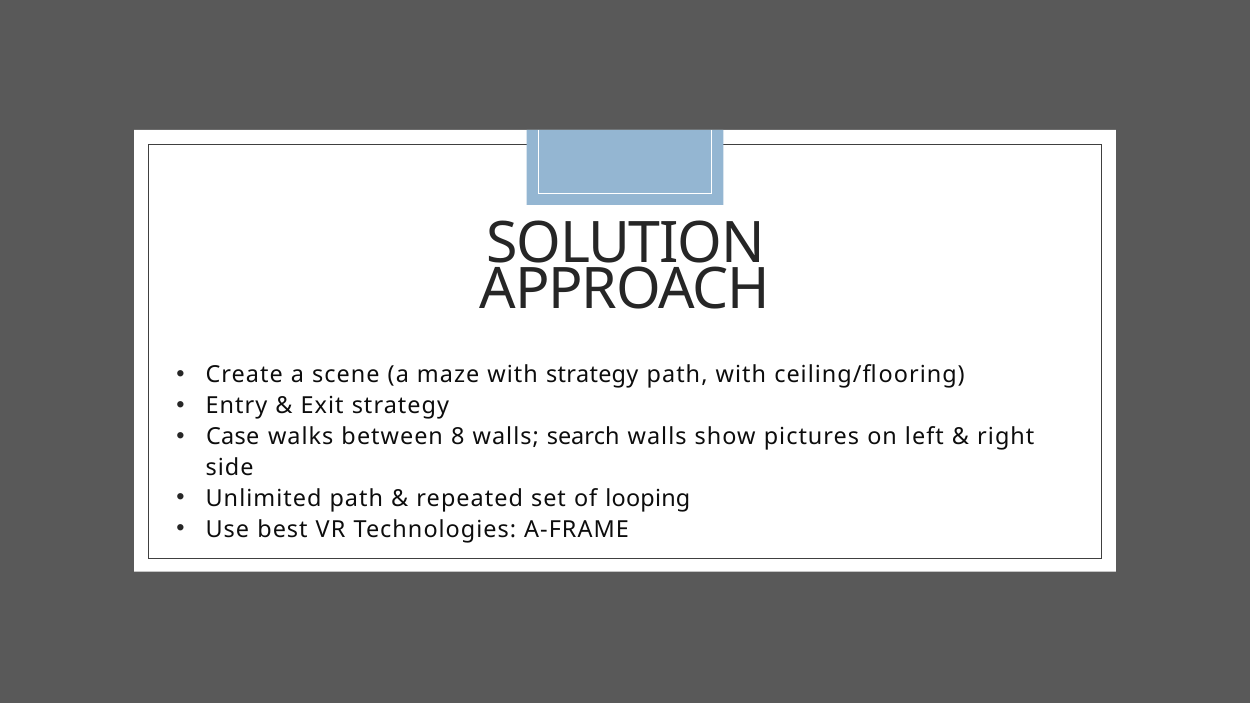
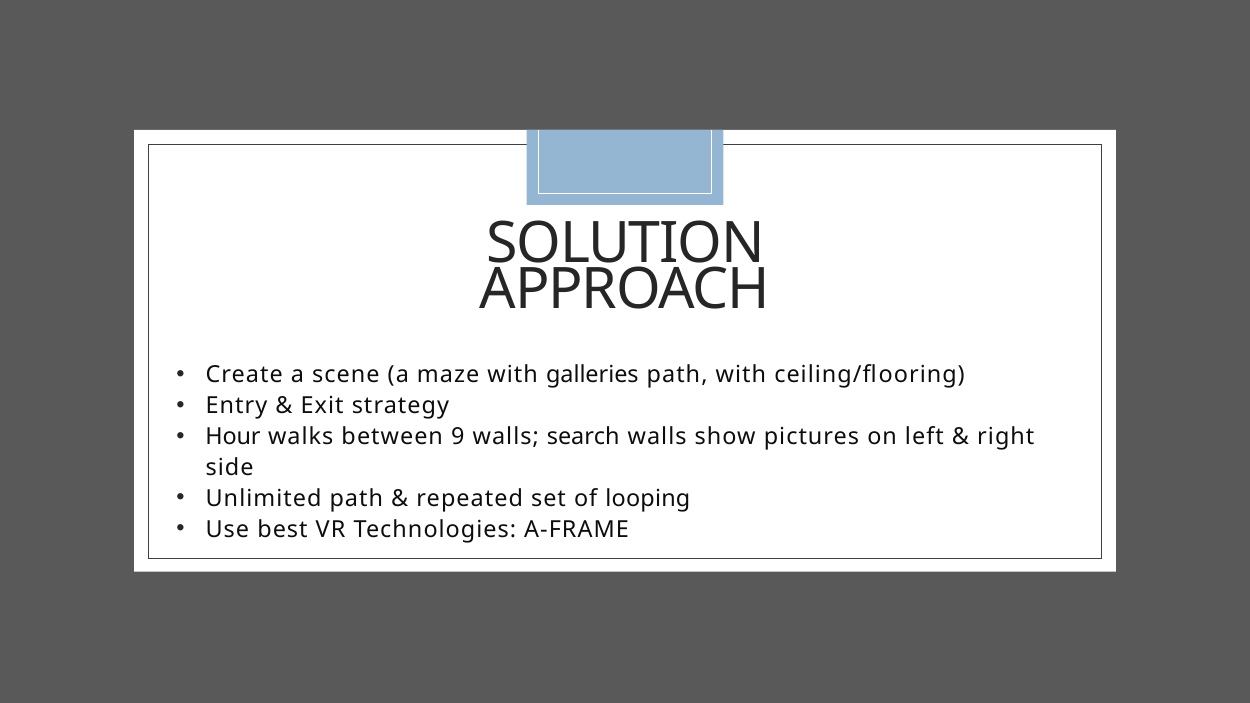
with strategy: strategy -> galleries (592, 375)
Case: Case -> Hour (233, 437)
8: 8 -> 9 (458, 437)
